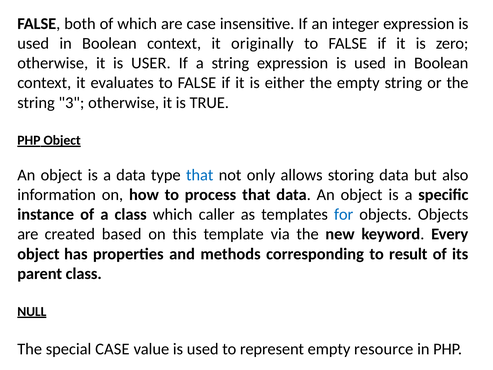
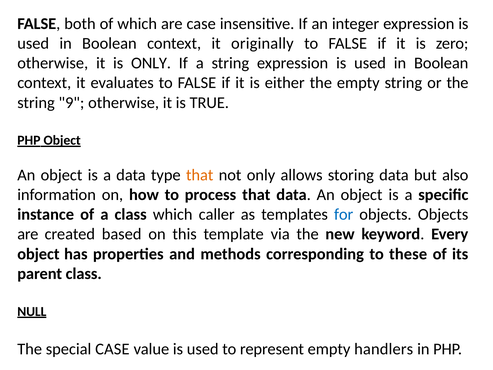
is USER: USER -> ONLY (151, 63)
3: 3 -> 9 (71, 103)
that colour: blue -> orange (200, 175)
result: result -> these (408, 254)
resource: resource -> handlers (384, 349)
